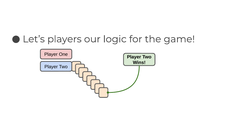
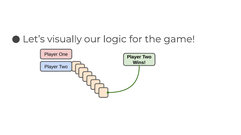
players: players -> visually (64, 39)
